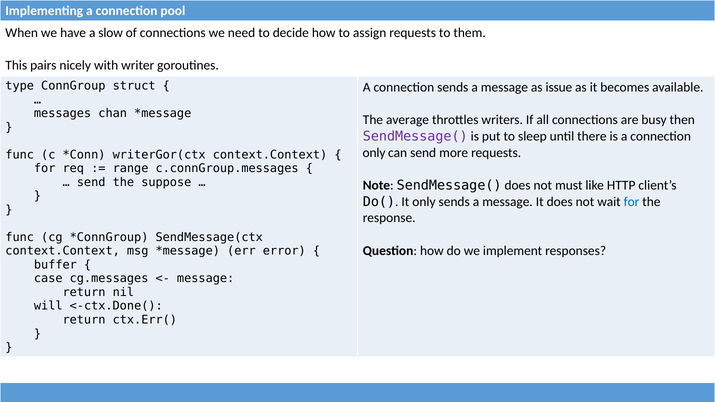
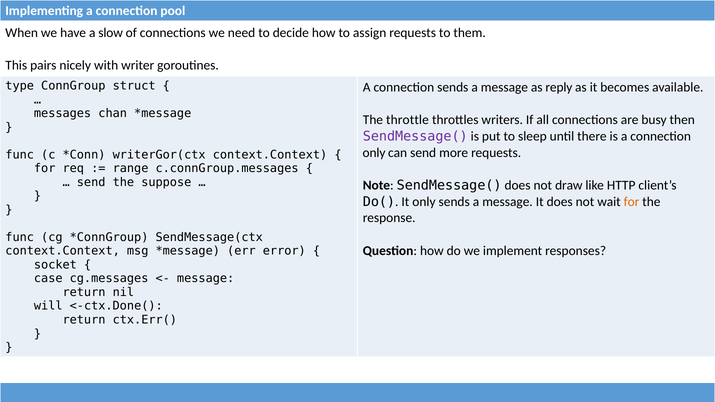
issue: issue -> reply (559, 87)
average: average -> throttle (407, 120)
must: must -> draw (569, 185)
for colour: blue -> orange (632, 202)
buffer: buffer -> socket (55, 265)
